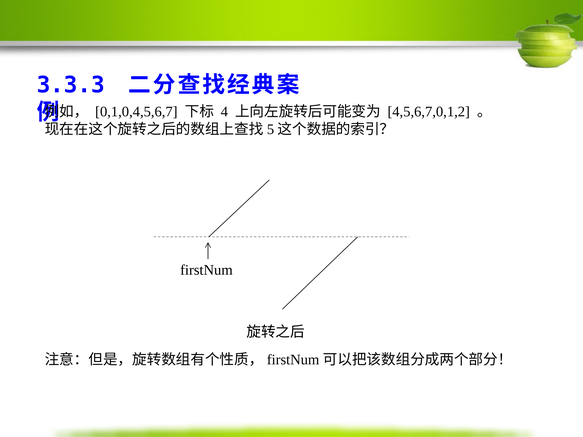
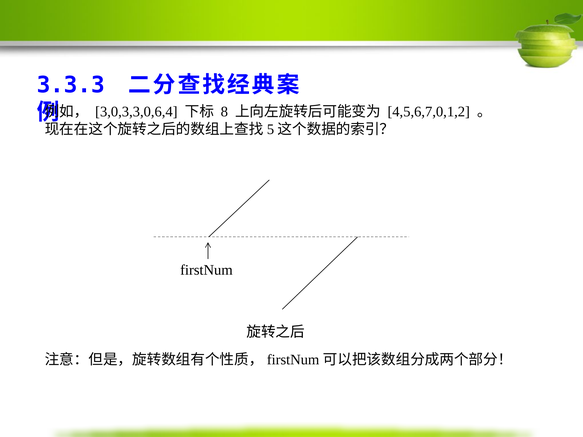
0,1,0,4,5,6,7: 0,1,0,4,5,6,7 -> 3,0,3,3,0,6,4 (136, 112)
4: 4 -> 8 (224, 112)
